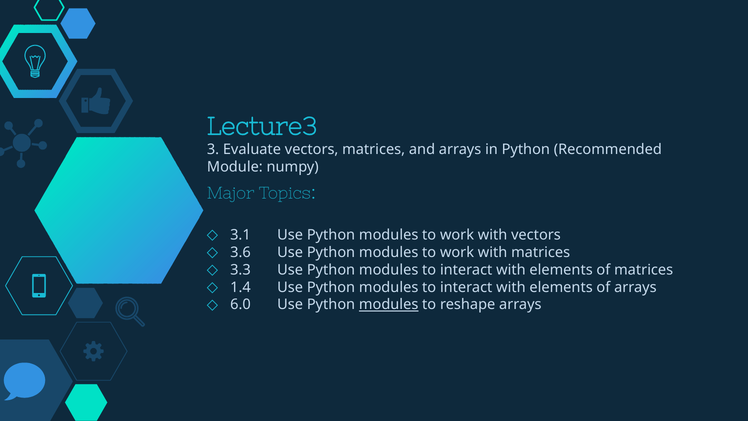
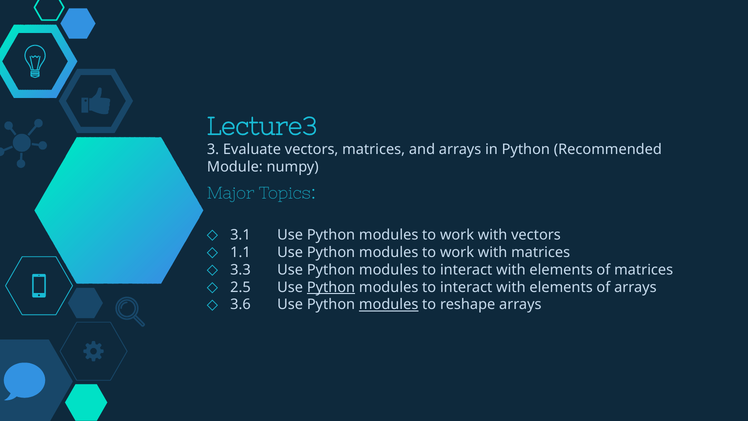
3.6: 3.6 -> 1.1 (240, 252)
1.4: 1.4 -> 2.5 (240, 287)
Python underline: none -> present (331, 287)
6.0: 6.0 -> 3.6 (240, 305)
